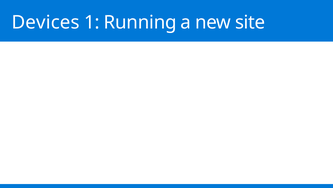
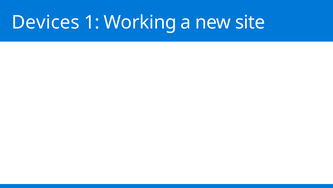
Running: Running -> Working (140, 22)
